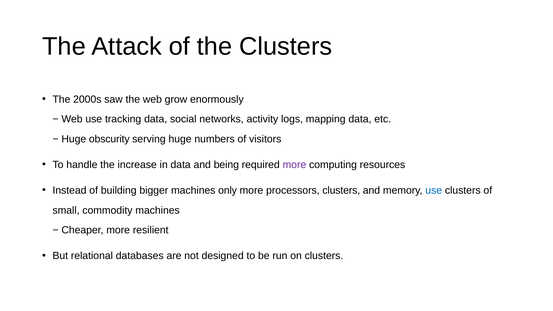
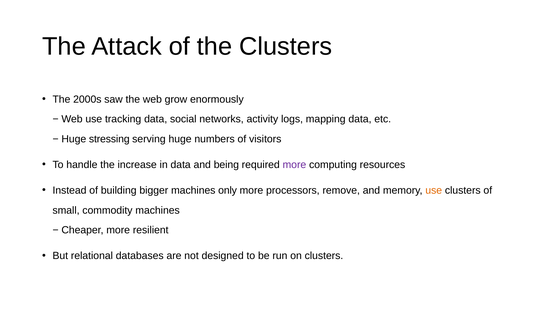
obscurity: obscurity -> stressing (109, 139)
processors clusters: clusters -> remove (341, 190)
use colour: blue -> orange (434, 190)
